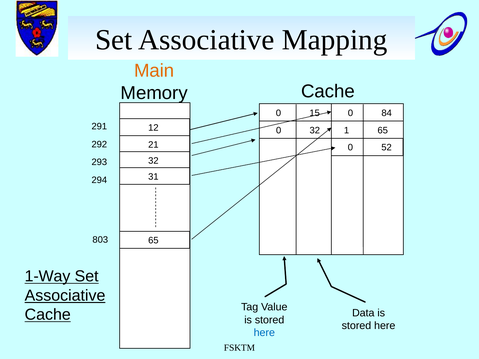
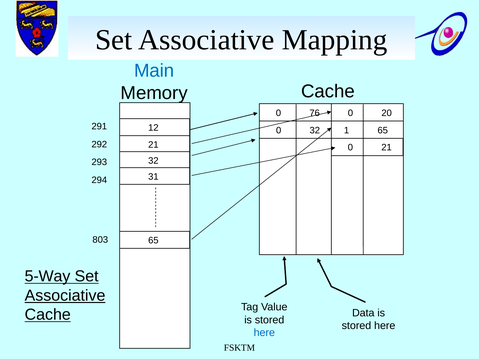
Main colour: orange -> blue (154, 71)
15: 15 -> 76 (315, 113)
84: 84 -> 20 (387, 113)
0 52: 52 -> 21 (387, 148)
1-Way: 1-Way -> 5-Way (47, 277)
